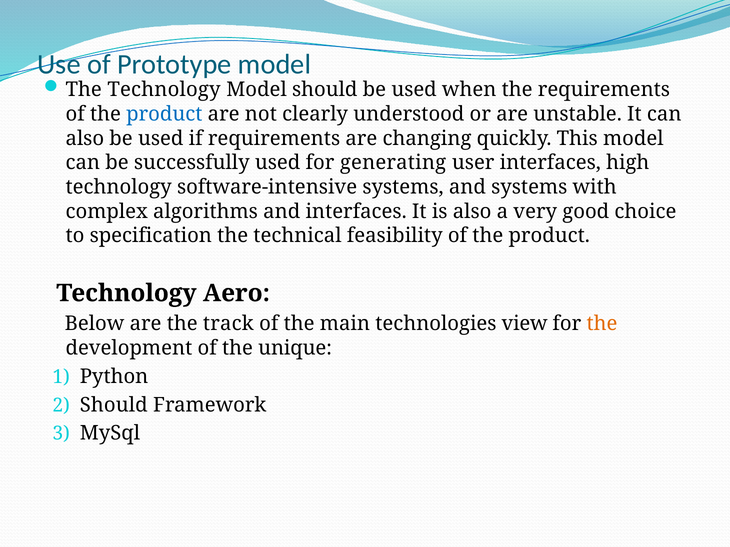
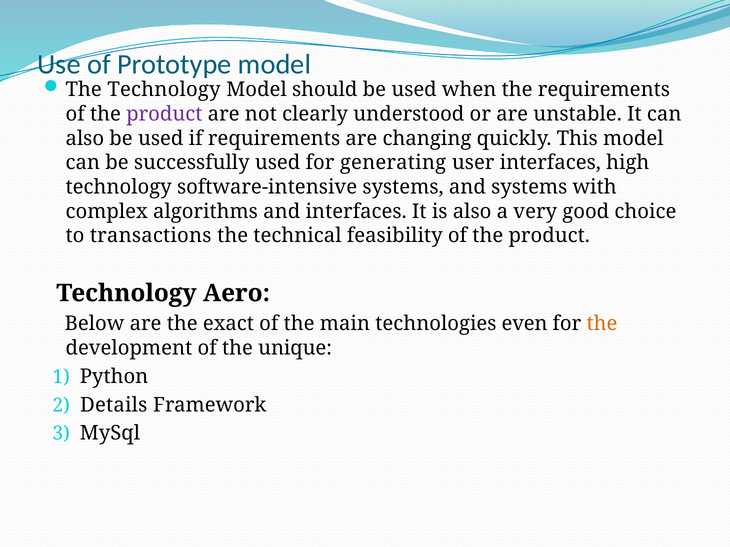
product colour: blue -> purple (164, 114)
specification: specification -> transactions (151, 236)
track: track -> exact (228, 324)
view: view -> even (525, 324)
Should: Should -> Details (114, 405)
